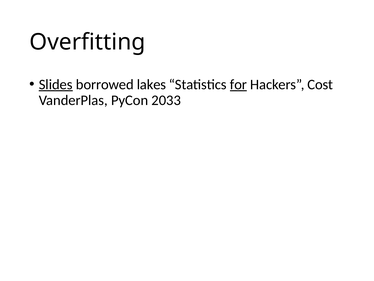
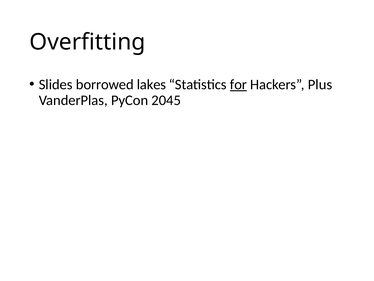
Slides underline: present -> none (56, 84)
Cost: Cost -> Plus (320, 84)
2033: 2033 -> 2045 (166, 100)
